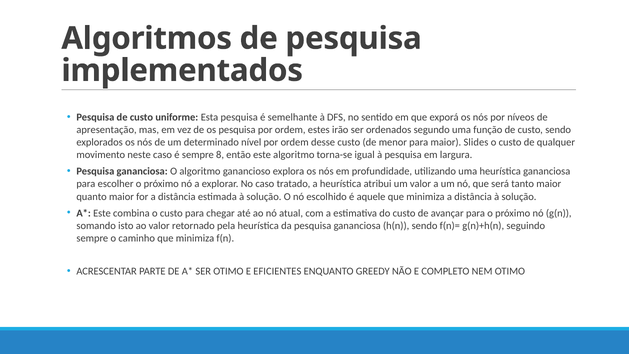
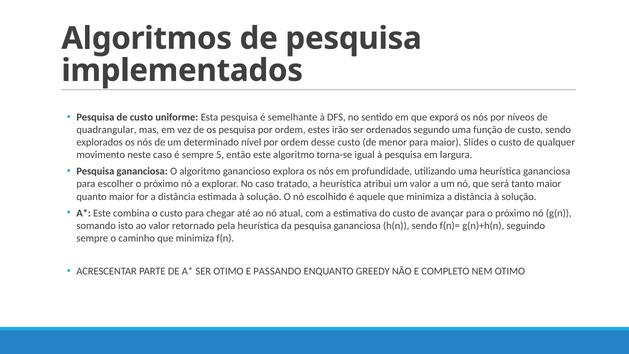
apresentação: apresentação -> quadrangular (107, 130)
8: 8 -> 5 (220, 155)
EFICIENTES: EFICIENTES -> PASSANDO (277, 271)
